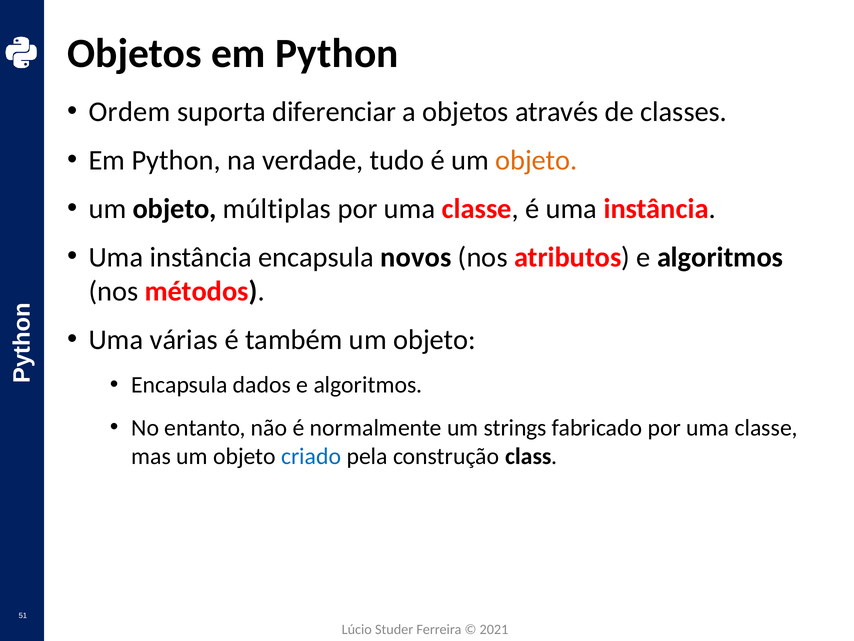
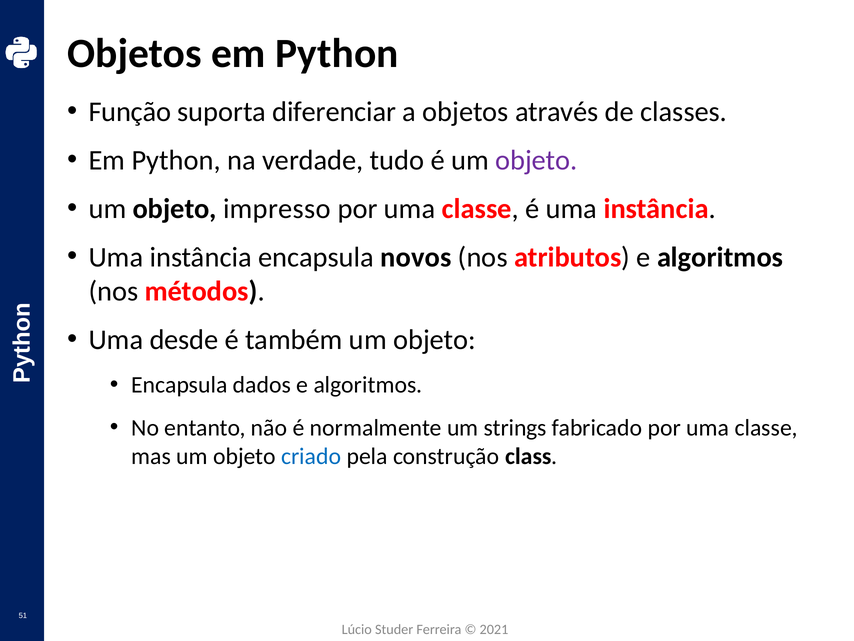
Ordem: Ordem -> Função (130, 112)
objeto colour: orange -> purple (536, 160)
múltiplas: múltiplas -> impresso (277, 209)
várias: várias -> desde (184, 339)
